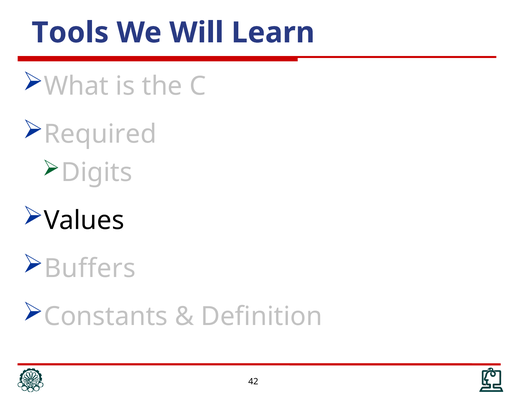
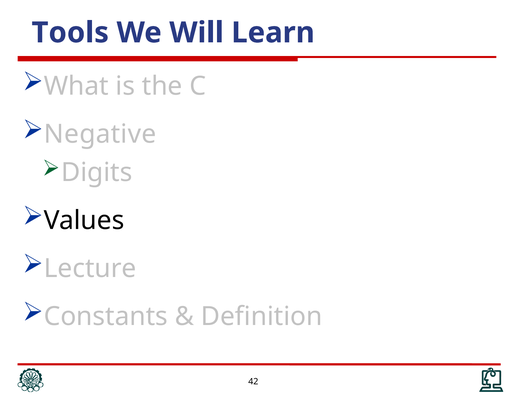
Required: Required -> Negative (100, 134)
Buffers: Buffers -> Lecture (90, 269)
